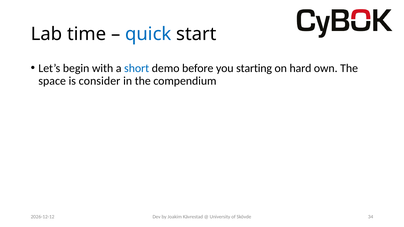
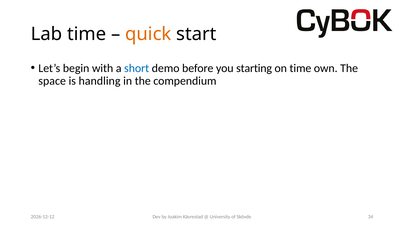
quick colour: blue -> orange (148, 34)
on hard: hard -> time (300, 68)
consider: consider -> handling (100, 81)
